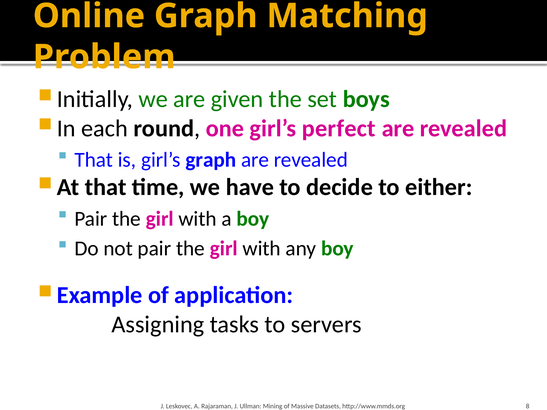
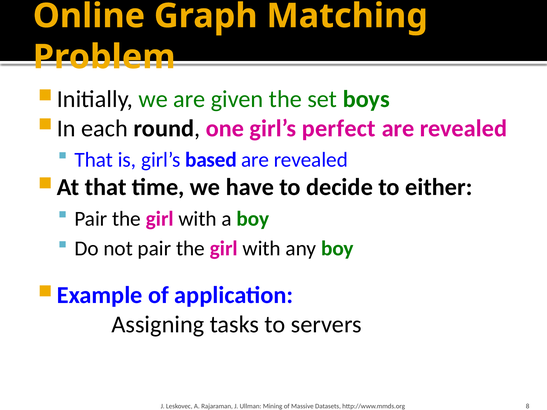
girl’s graph: graph -> based (211, 160)
